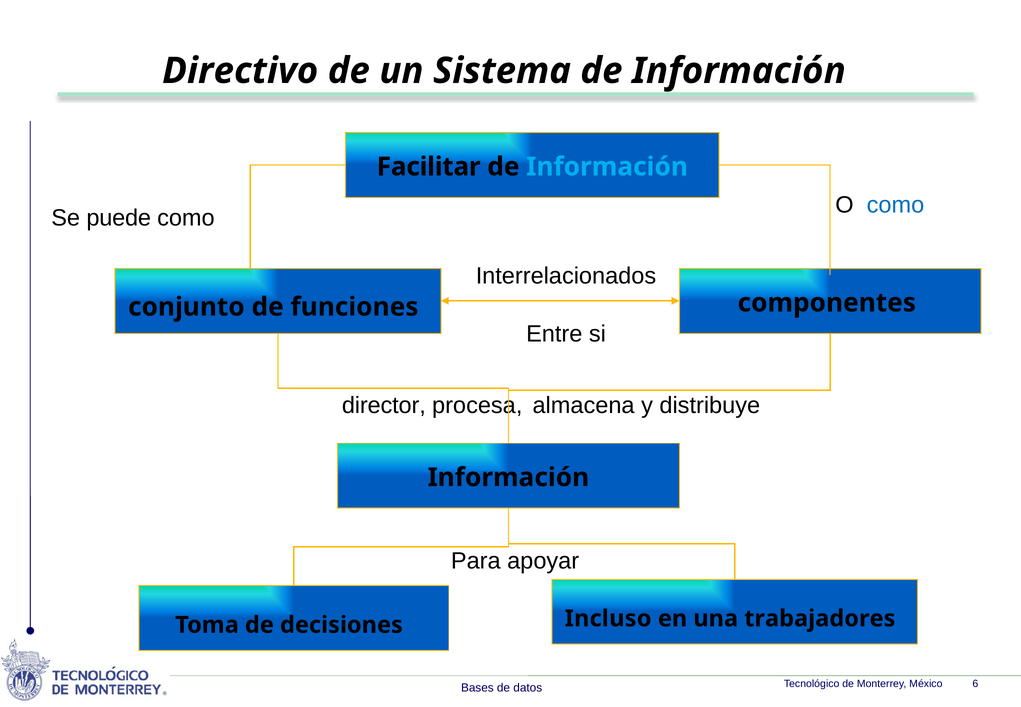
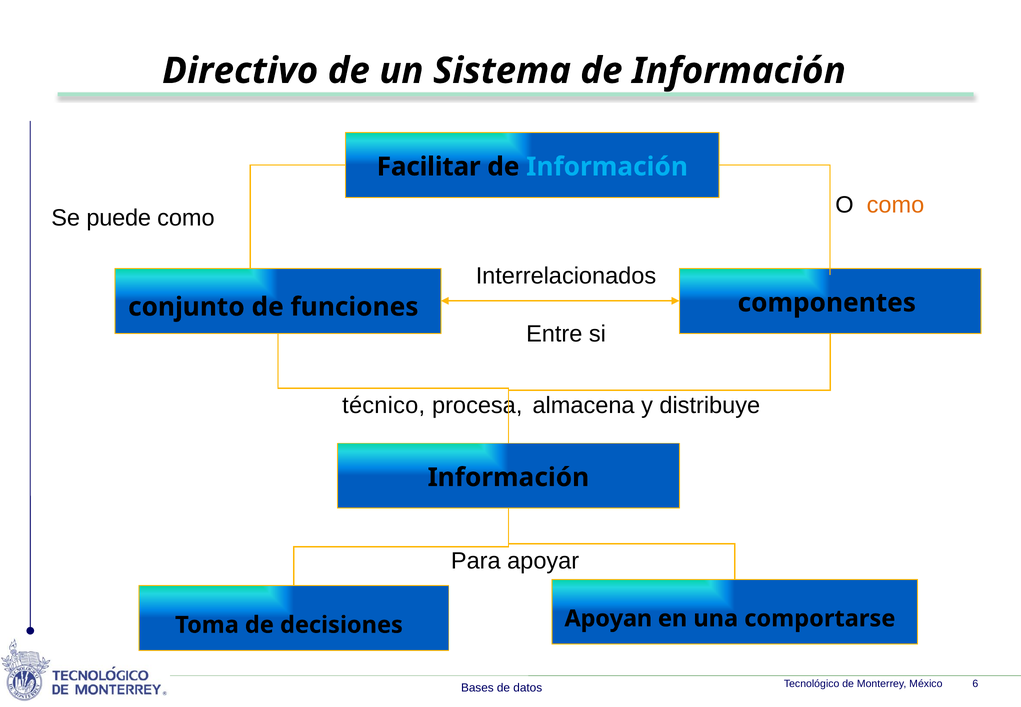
como colour: blue -> orange (896, 205)
director: director -> técnico (384, 405)
Incluso: Incluso -> Apoyan (608, 618)
trabajadores: trabajadores -> comportarse (820, 618)
